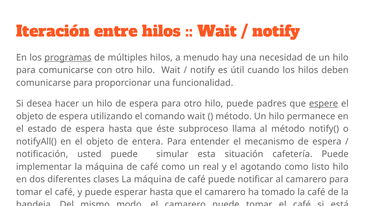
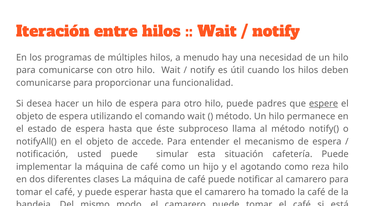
programas underline: present -> none (68, 57)
entera: entera -> accede (148, 141)
real: real -> hijo (211, 166)
listo: listo -> reza (321, 166)
